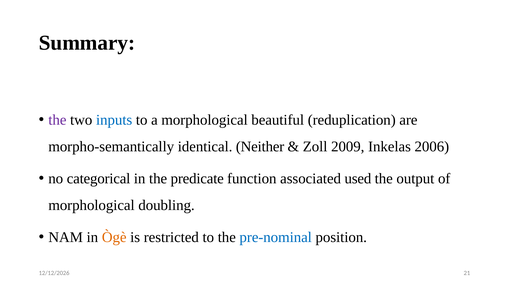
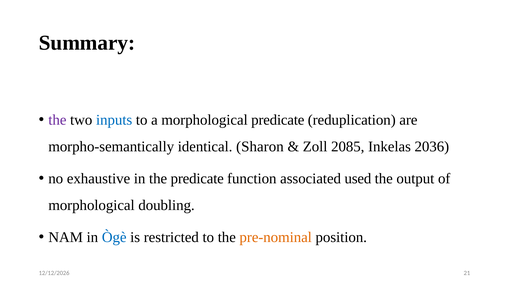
morphological beautiful: beautiful -> predicate (278, 120)
Neither: Neither -> Sharon (260, 147)
2009: 2009 -> 2085 (348, 147)
2006: 2006 -> 2036 (432, 147)
categorical: categorical -> exhaustive (99, 179)
Ògè colour: orange -> blue (114, 238)
pre-nominal colour: blue -> orange (276, 238)
